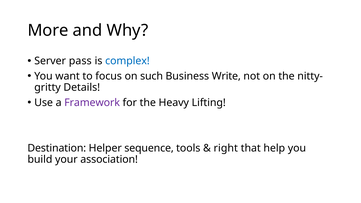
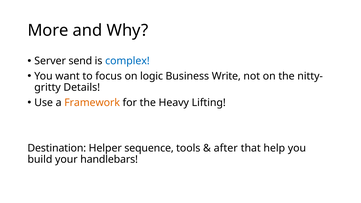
pass: pass -> send (80, 61)
such: such -> logic (152, 76)
Framework colour: purple -> orange (92, 103)
right: right -> after (226, 148)
association: association -> handlebars (109, 159)
